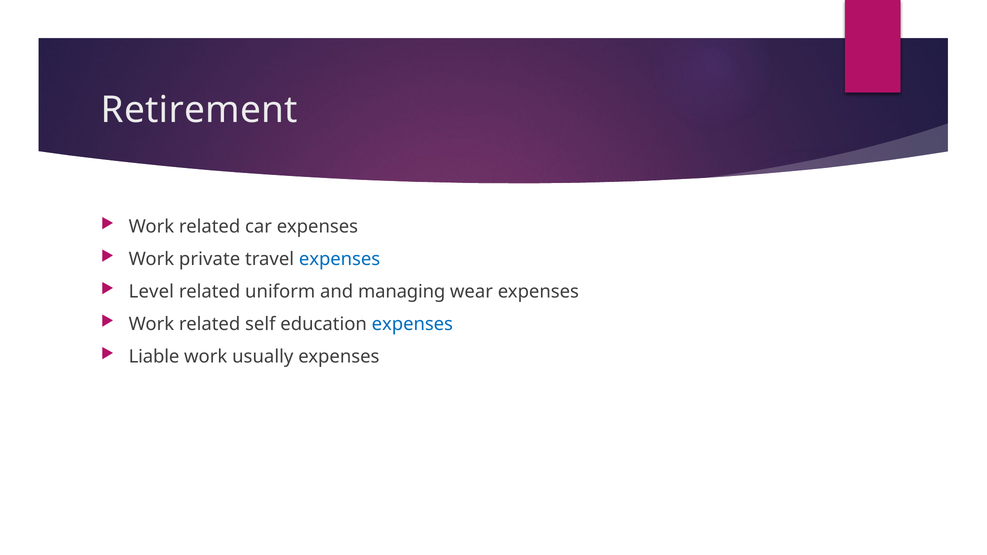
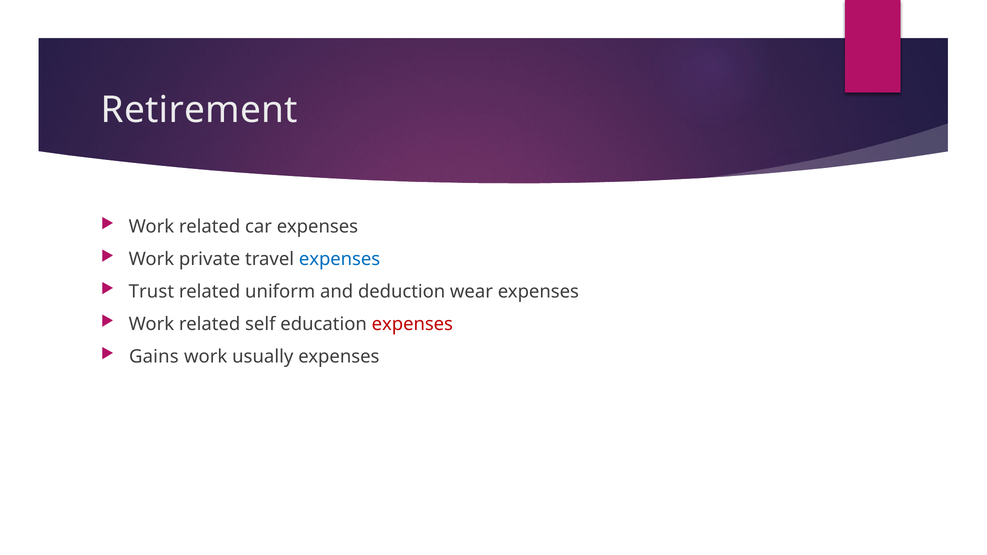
Level: Level -> Trust (151, 292)
managing: managing -> deduction (402, 292)
expenses colour: blue -> red (412, 324)
Liable: Liable -> Gains (154, 357)
